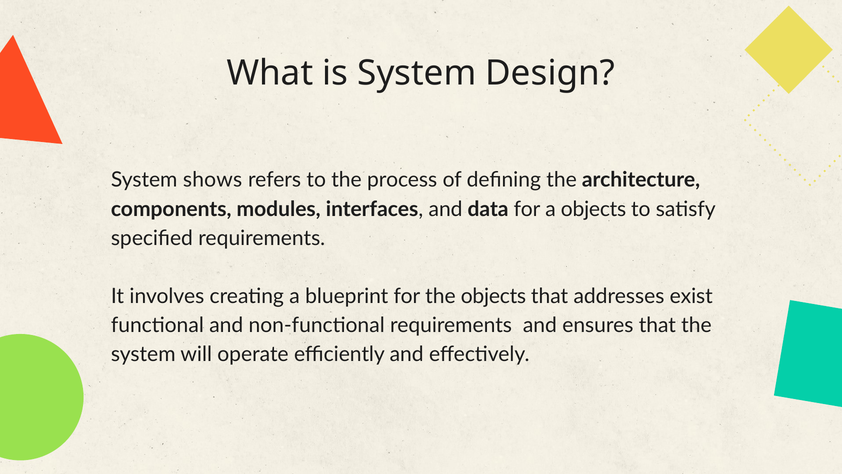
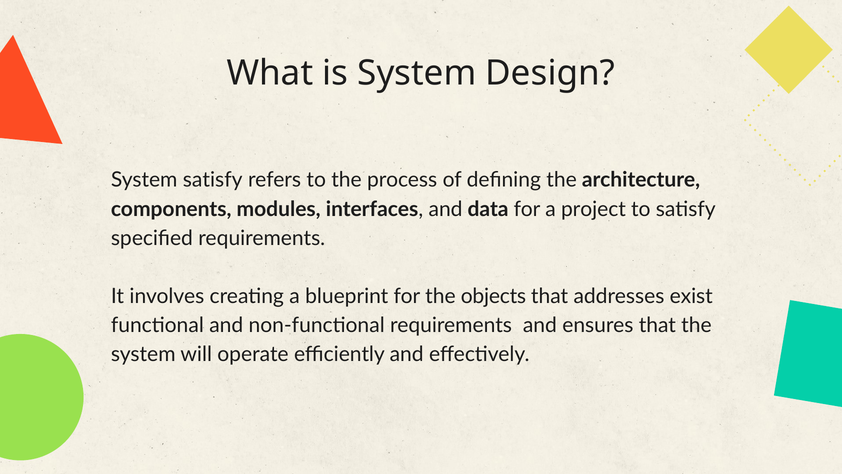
System shows: shows -> satisfy (213, 180)
a objects: objects -> project (593, 209)
